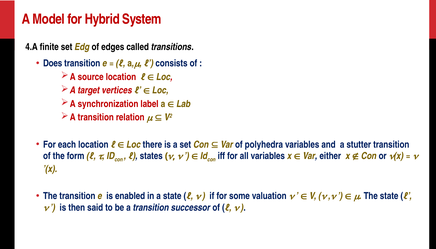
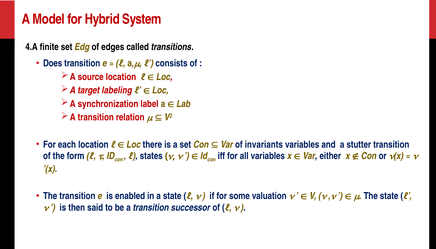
vertices: vertices -> labeling (117, 91)
polyhedra: polyhedra -> invariants (264, 145)
